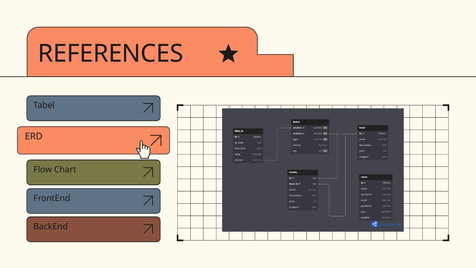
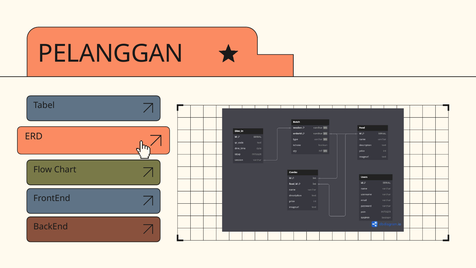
REFERENCES: REFERENCES -> PELANGGAN (111, 53)
